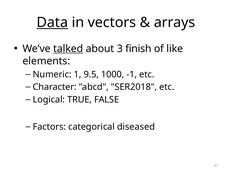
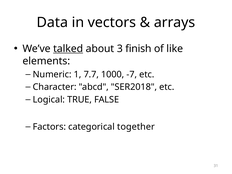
Data underline: present -> none (52, 22)
9.5: 9.5 -> 7.7 (91, 74)
-1: -1 -> -7 (132, 74)
diseased: diseased -> together (136, 127)
